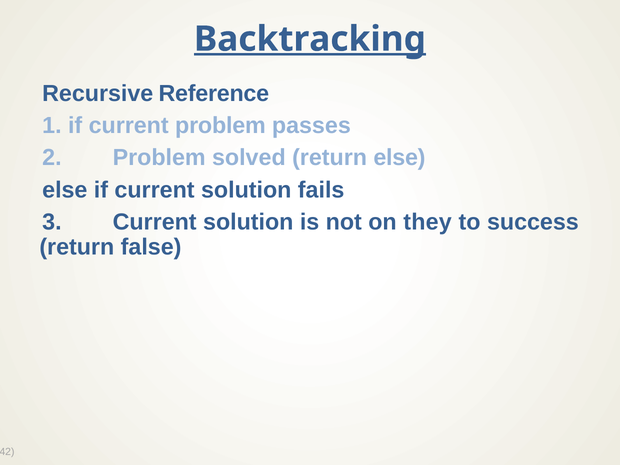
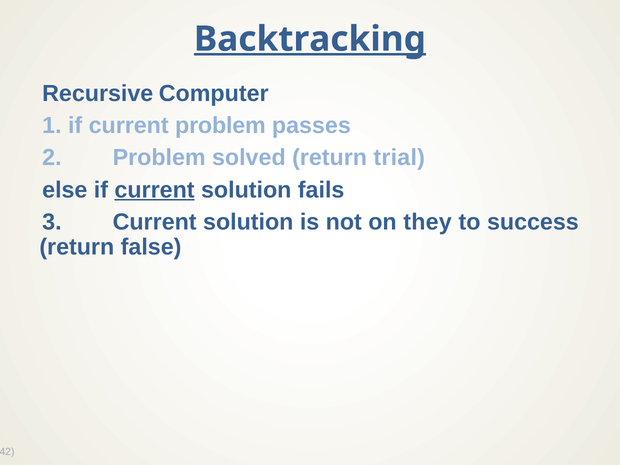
Reference: Reference -> Computer (214, 94)
return else: else -> trial (399, 158)
current underline: none -> present (155, 190)
